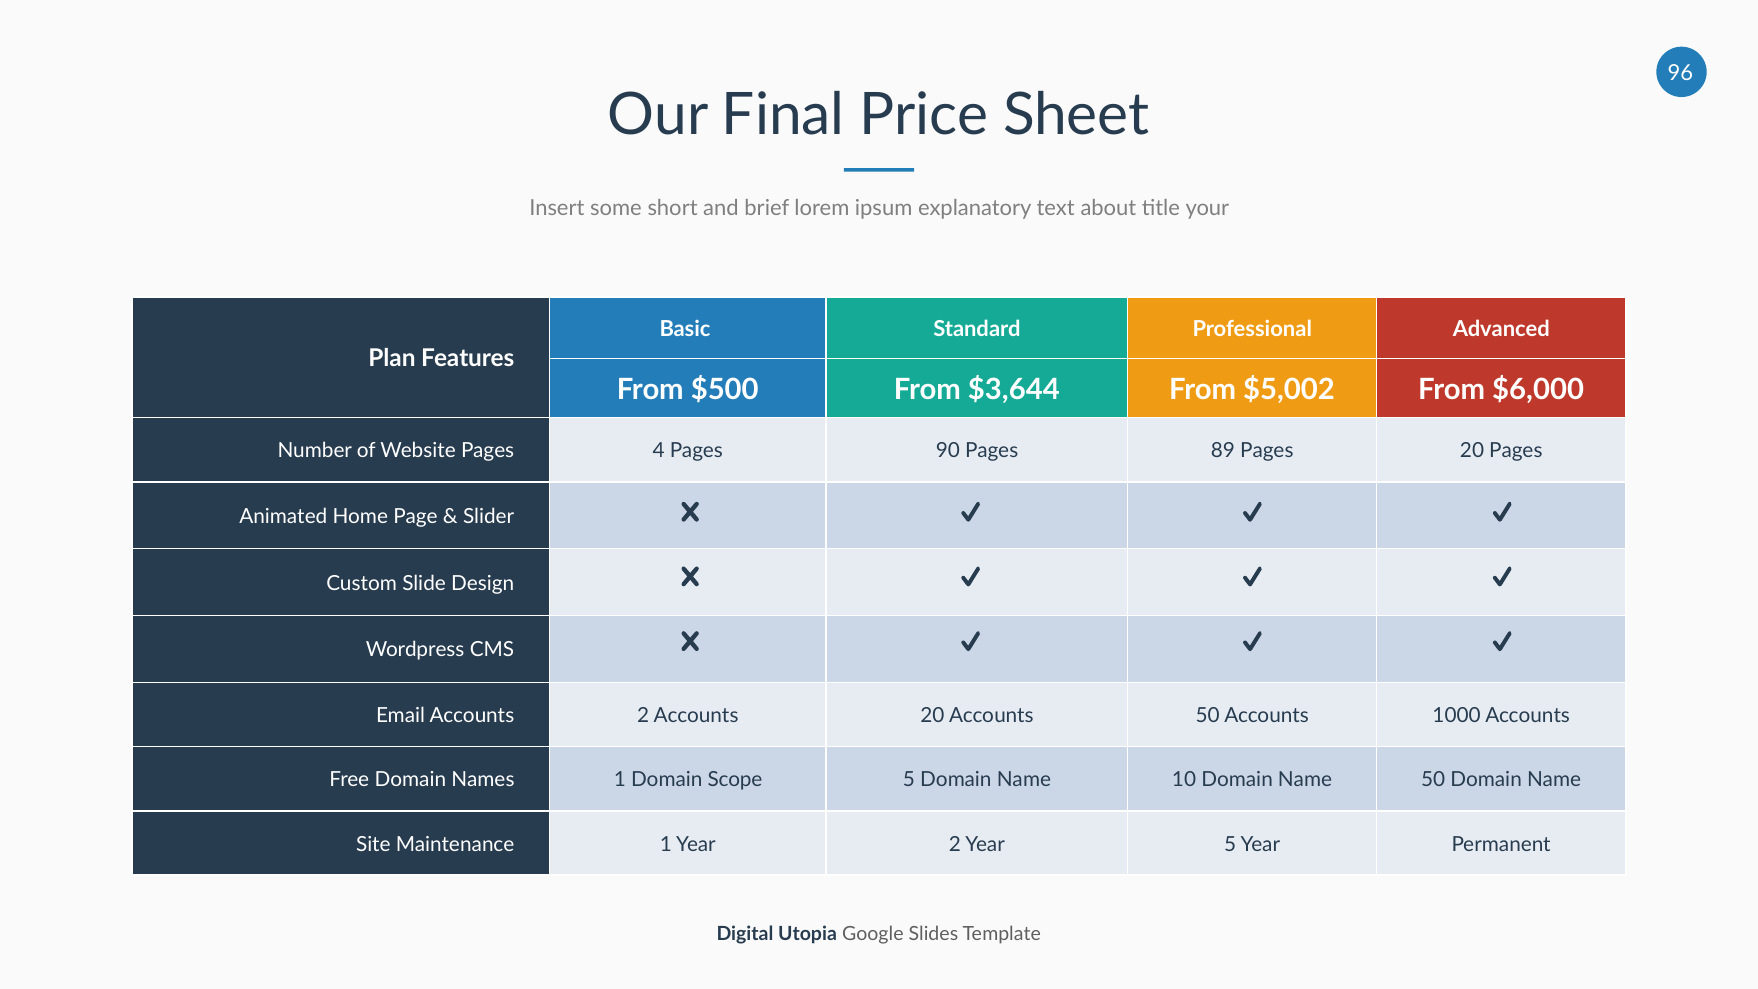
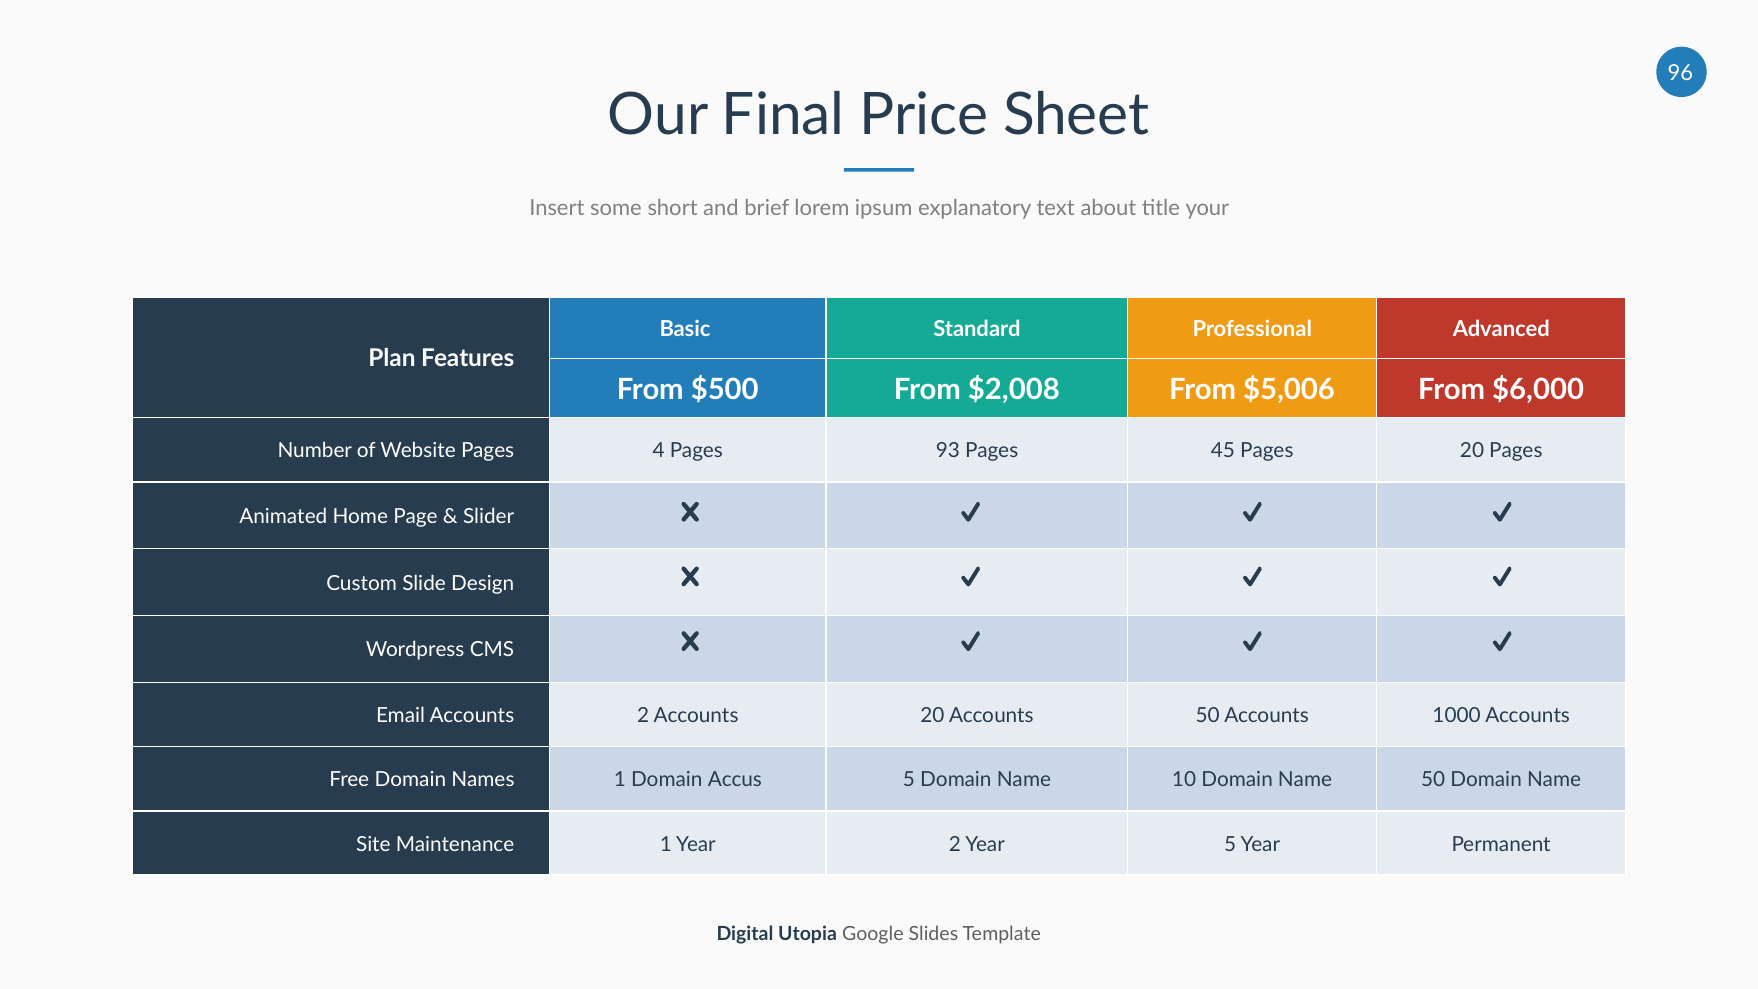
$3,644: $3,644 -> $2,008 (1014, 390)
$5,002: $5,002 -> $5,006 (1289, 390)
90: 90 -> 93 (948, 451)
89: 89 -> 45 (1223, 451)
Scope: Scope -> Accus (735, 780)
